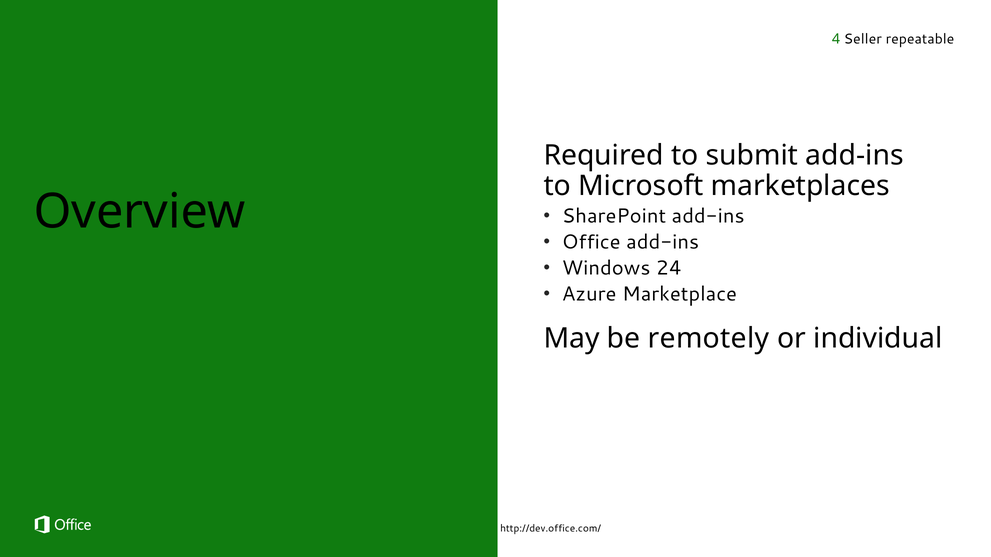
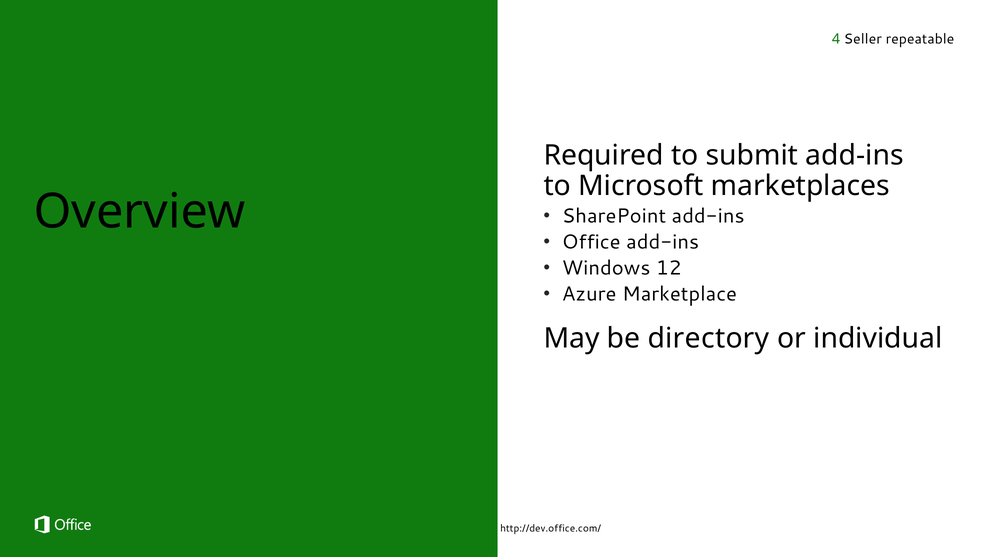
24: 24 -> 12 (669, 268)
remotely: remotely -> directory (708, 338)
